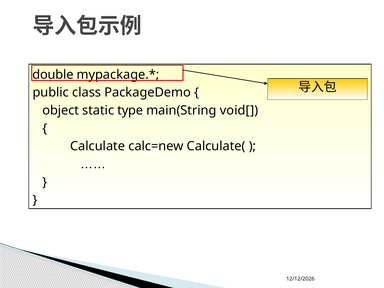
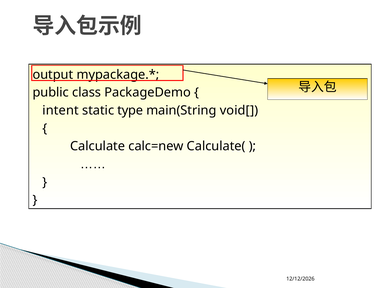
double: double -> output (53, 75)
object: object -> intent (61, 110)
